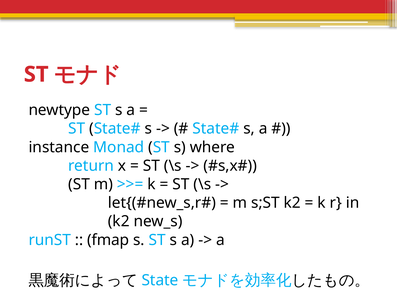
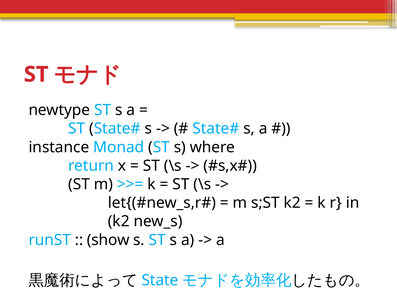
fmap: fmap -> show (108, 240)
